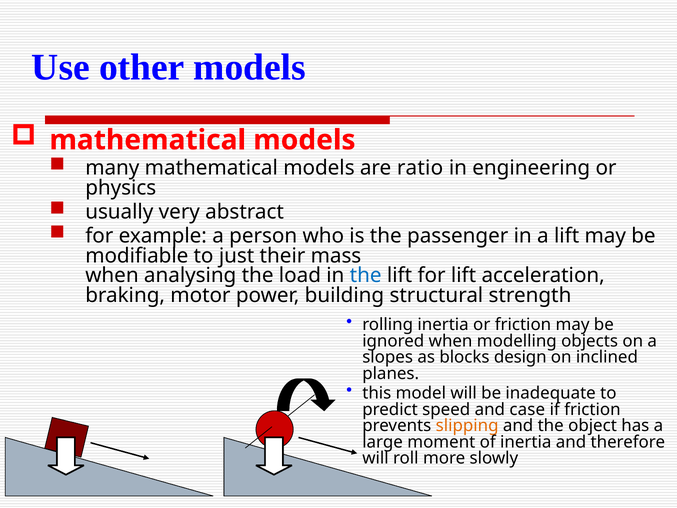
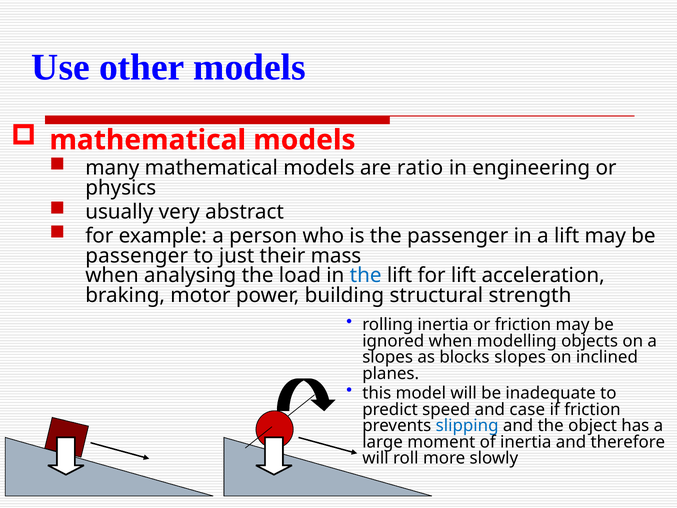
modifiable: modifiable -> passenger (137, 256)
blocks design: design -> slopes (520, 357)
slipping colour: orange -> blue (467, 426)
